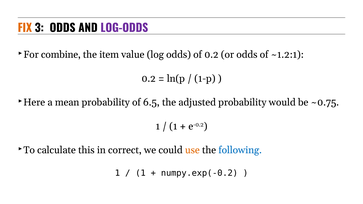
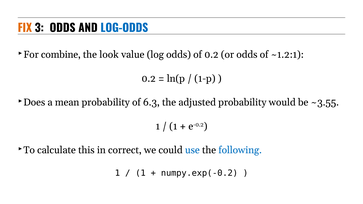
LOG-ODDS colour: purple -> blue (124, 28)
item: item -> look (109, 55)
Here: Here -> Does (34, 102)
6.5: 6.5 -> 6.3 (151, 102)
~0.75: ~0.75 -> ~3.55 (325, 102)
use colour: orange -> blue (192, 150)
